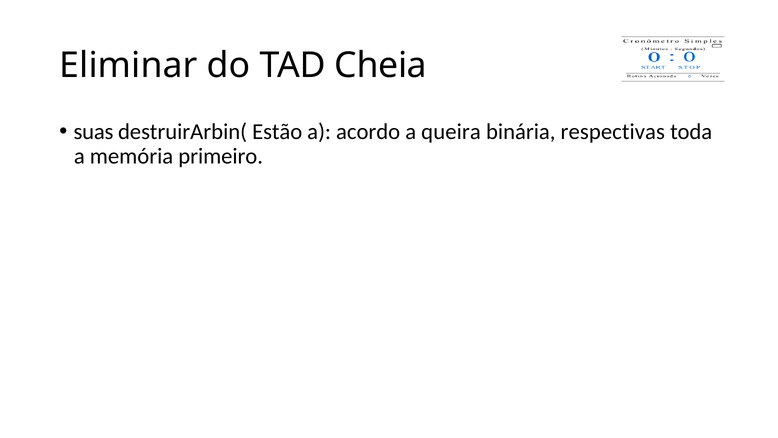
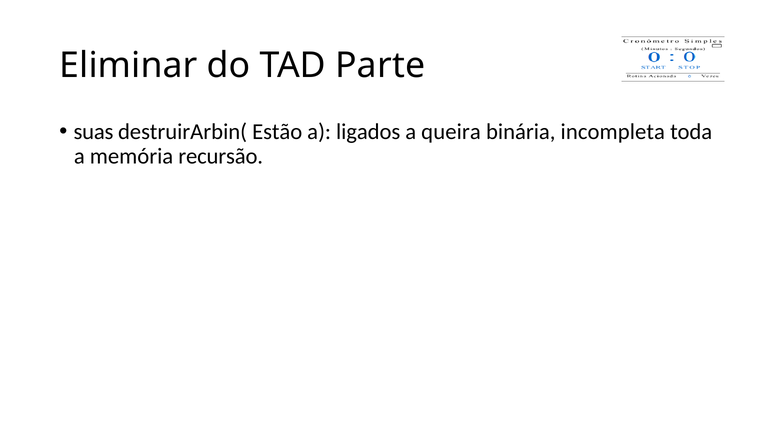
Cheia: Cheia -> Parte (380, 65)
acordo: acordo -> ligados (368, 131)
respectivas: respectivas -> incompleta (613, 131)
primeiro: primeiro -> recursão (221, 156)
